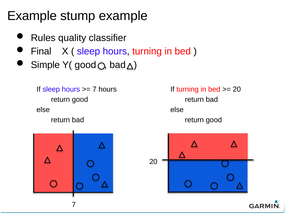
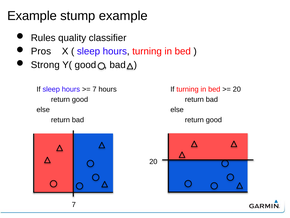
Final: Final -> Pros (41, 51)
Simple: Simple -> Strong (45, 65)
